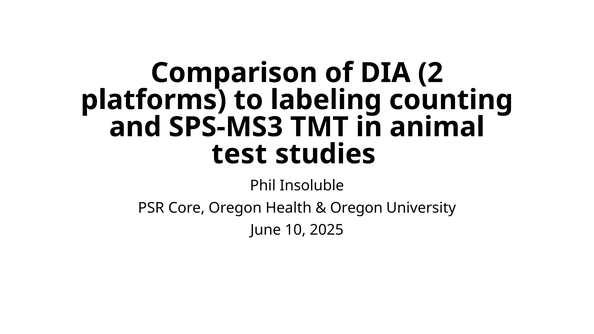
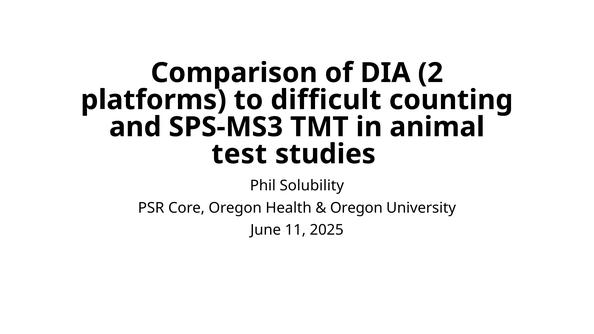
labeling: labeling -> difficult (326, 100)
Insoluble: Insoluble -> Solubility (312, 186)
10: 10 -> 11 (295, 230)
